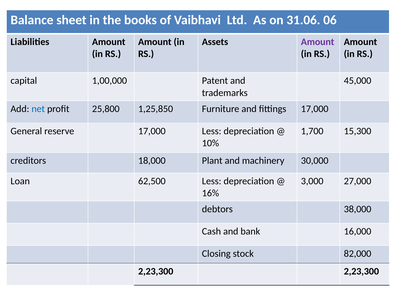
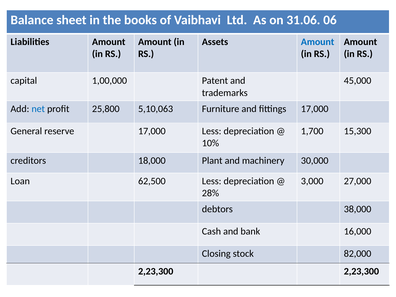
Amount colour: purple -> blue (318, 42)
1,25,850: 1,25,850 -> 5,10,063 (156, 109)
16%: 16% -> 28% (210, 193)
